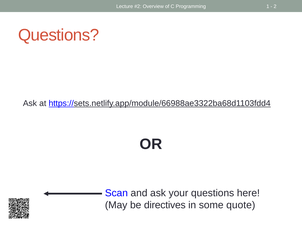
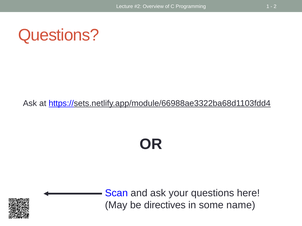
quote: quote -> name (241, 206)
